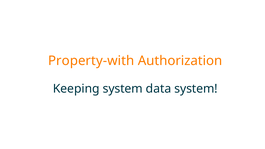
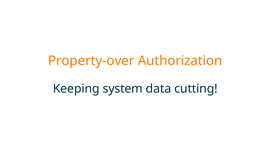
Property-with: Property-with -> Property-over (91, 61)
data system: system -> cutting (196, 89)
